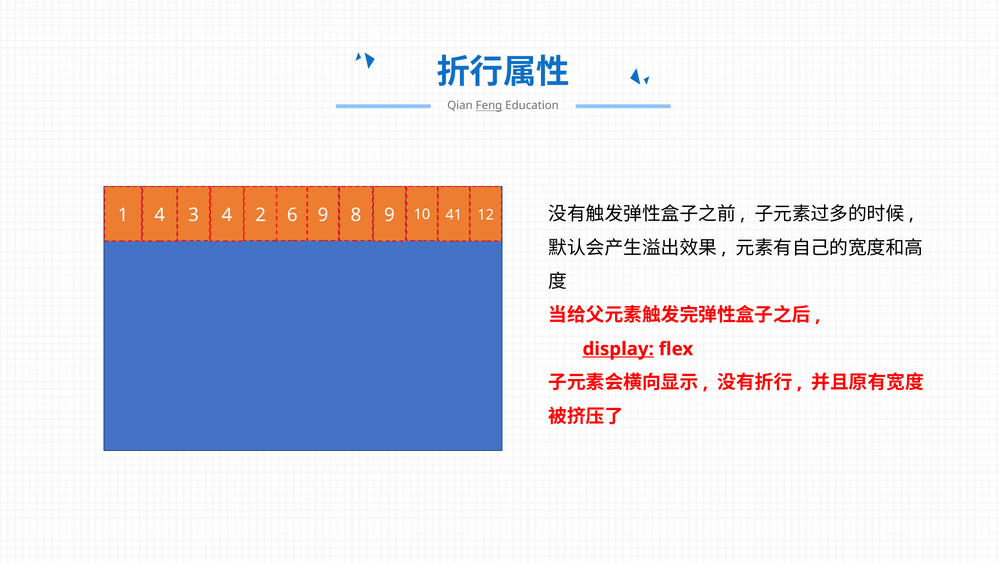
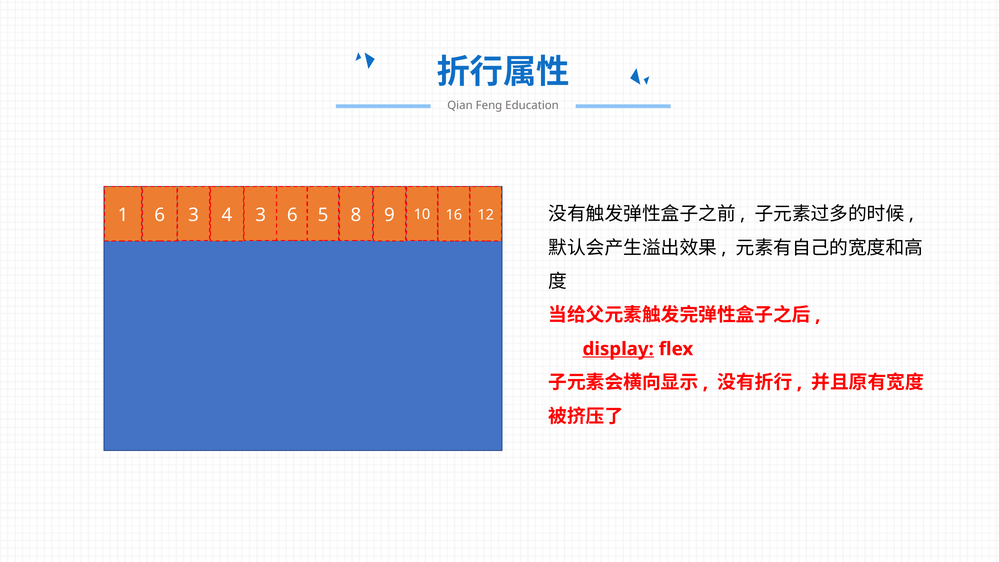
Feng underline: present -> none (489, 106)
1 4: 4 -> 6 (160, 215)
4 2: 2 -> 3 (261, 215)
6 9: 9 -> 5 (323, 215)
41: 41 -> 16 (454, 215)
